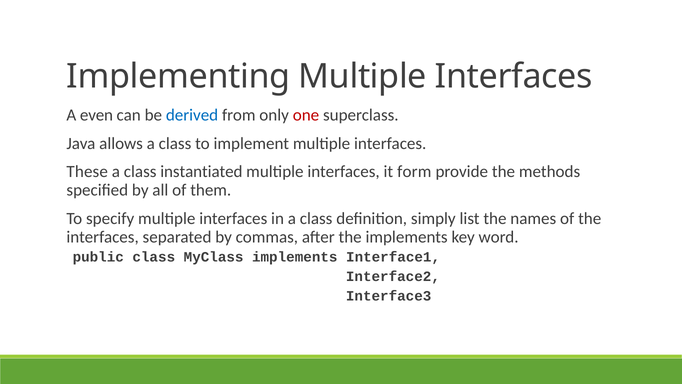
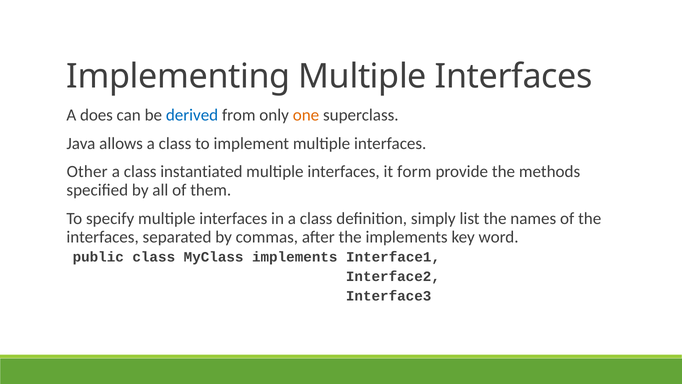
even: even -> does (97, 115)
one colour: red -> orange (306, 115)
These: These -> Other (87, 172)
